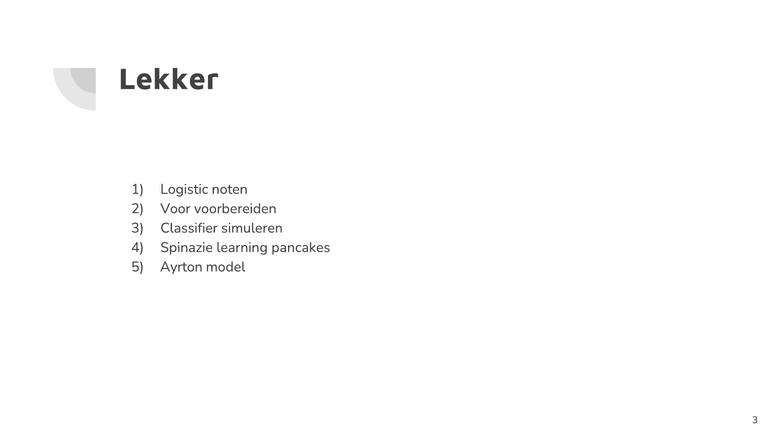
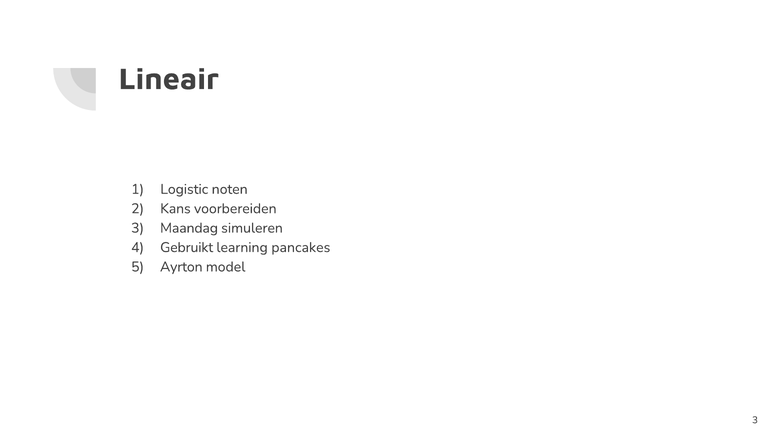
Lekker: Lekker -> Lineair (169, 79)
Voor: Voor -> Kans (175, 208)
Classifier: Classifier -> Maandag (189, 228)
Spinazie: Spinazie -> Gebruikt (187, 247)
